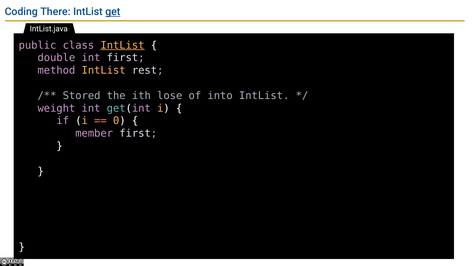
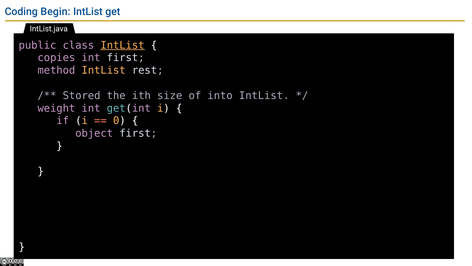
There: There -> Begin (55, 12)
get underline: present -> none (113, 12)
double: double -> copies (56, 58)
lose: lose -> size (170, 95)
member: member -> object (94, 133)
